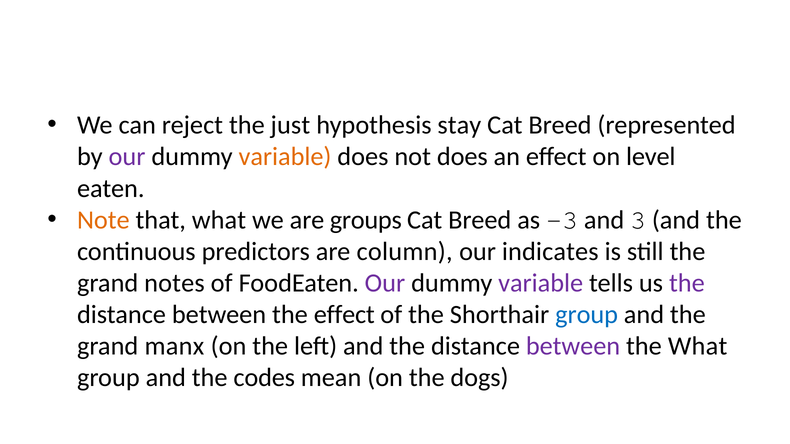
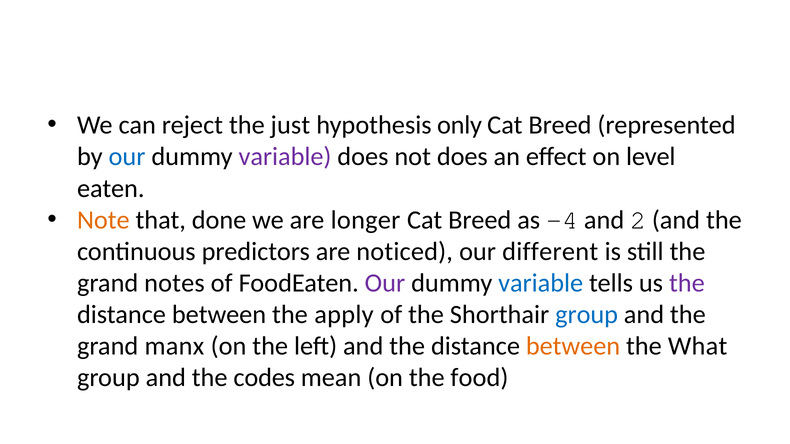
stay: stay -> only (460, 125)
our colour: purple -> blue (127, 157)
variable colour: orange -> purple (285, 157)
that what: what -> done (219, 220)
groups: groups -> longer (366, 220)
-3: -3 -> -4 (562, 220)
3: 3 -> 2 (638, 220)
column: column -> noticed (405, 252)
indicates: indicates -> different (550, 252)
variable colour: purple -> blue (541, 283)
the effect: effect -> apply (344, 315)
between colour: purple -> orange (573, 346)
dogs: dogs -> food (479, 378)
